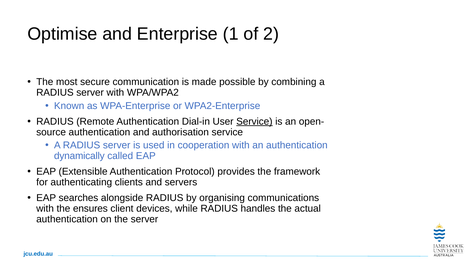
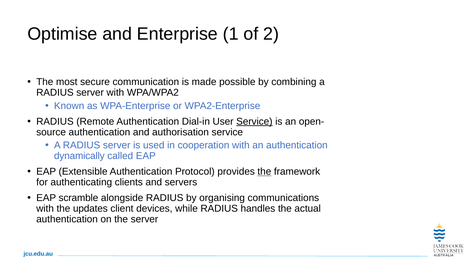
the underline: none -> present (264, 171)
searches: searches -> scramble (78, 198)
ensures: ensures -> updates (90, 208)
